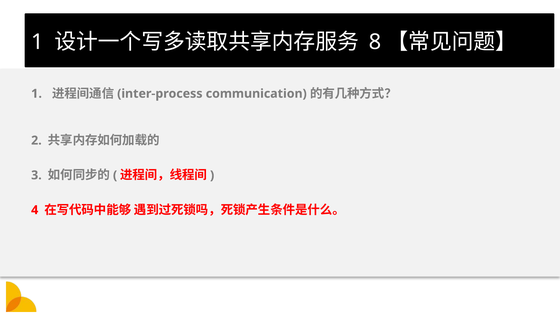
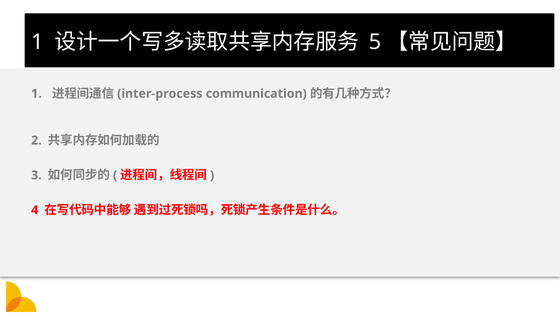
8: 8 -> 5 (375, 42)
